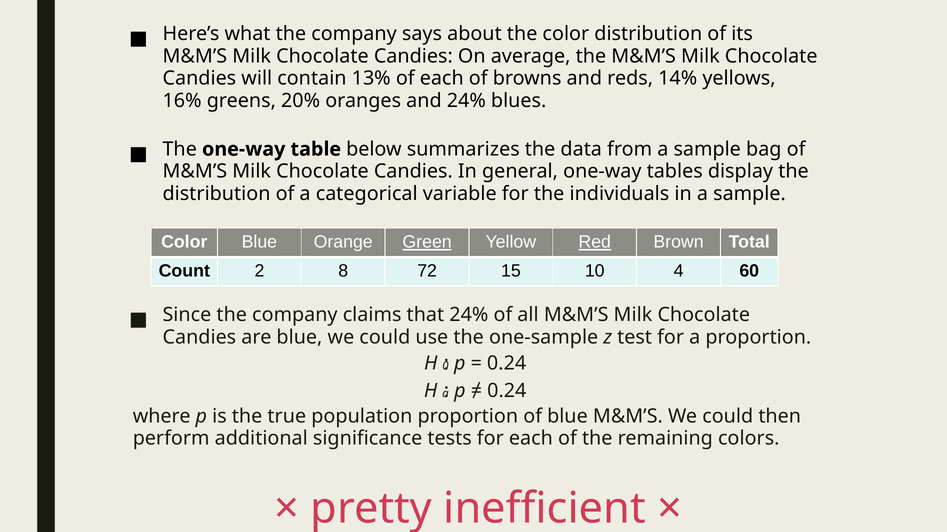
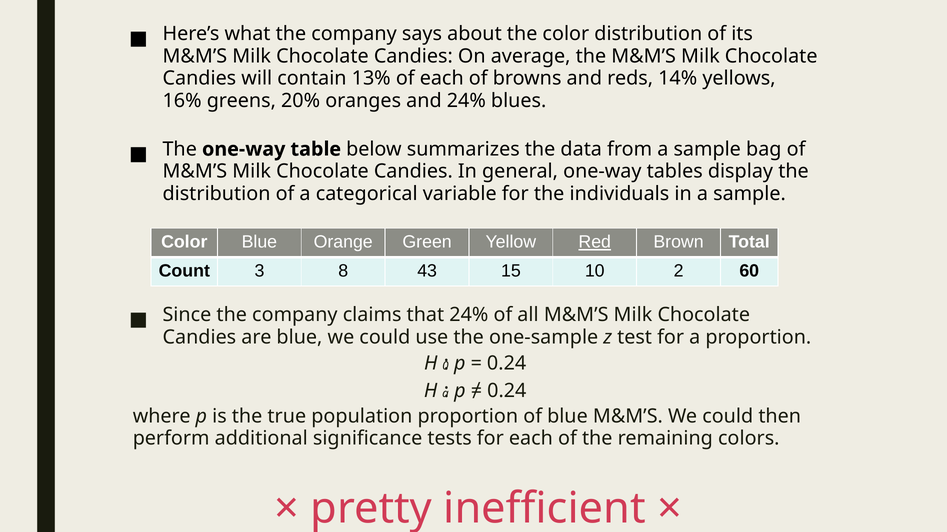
Green underline: present -> none (427, 242)
2: 2 -> 3 (259, 271)
72: 72 -> 43 (427, 271)
4: 4 -> 2 (679, 271)
